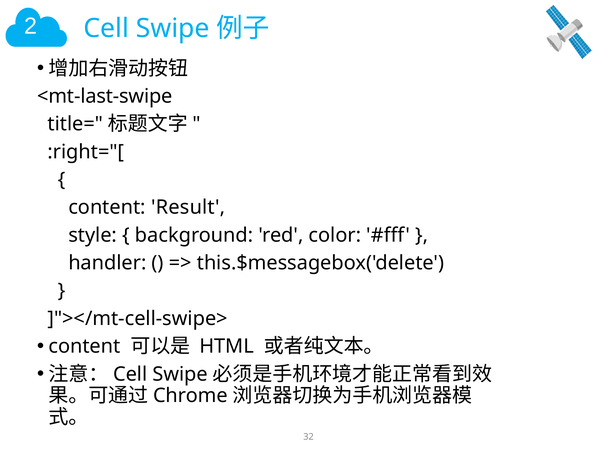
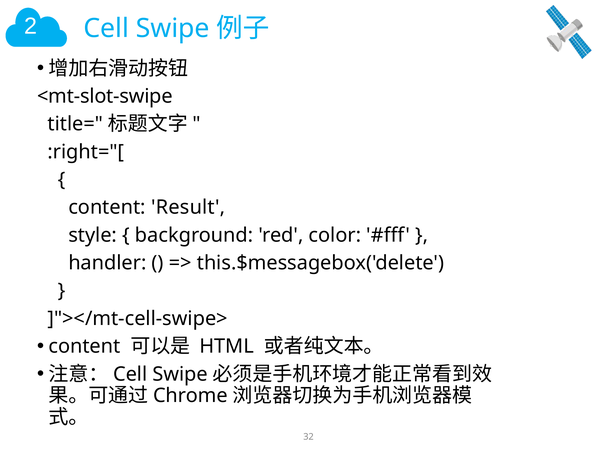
<mt-last-swipe: <mt-last-swipe -> <mt-slot-swipe (105, 96)
